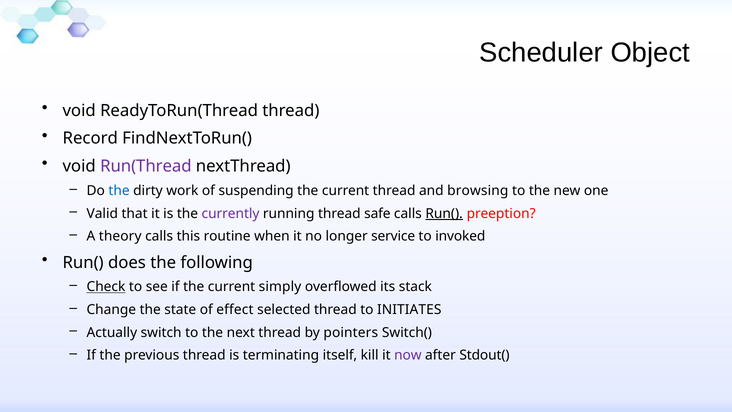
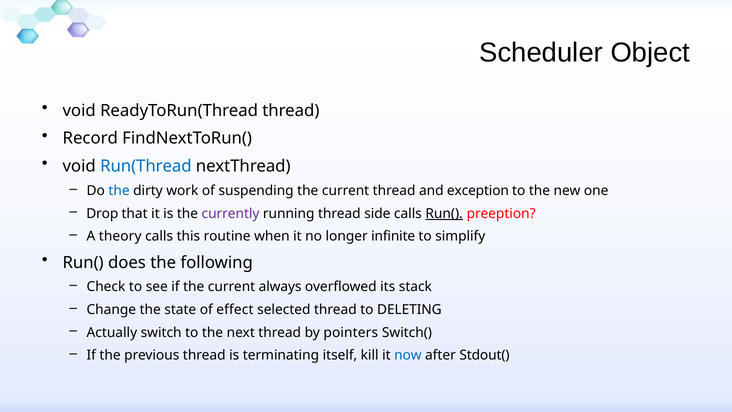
Run(Thread colour: purple -> blue (146, 166)
browsing: browsing -> exception (478, 191)
Valid: Valid -> Drop (102, 213)
safe: safe -> side (377, 213)
service: service -> infinite (393, 236)
invoked: invoked -> simplify (460, 236)
Check underline: present -> none (106, 287)
simply: simply -> always (280, 287)
INITIATES: INITIATES -> DELETING (409, 310)
now colour: purple -> blue (408, 355)
